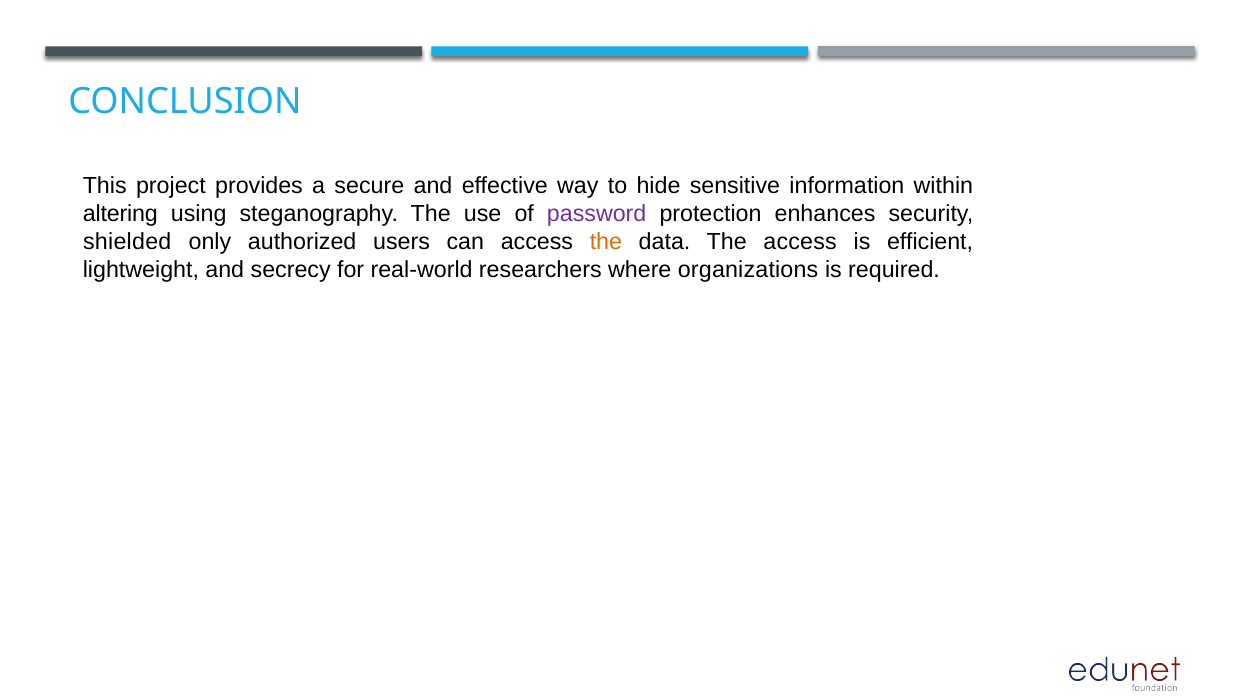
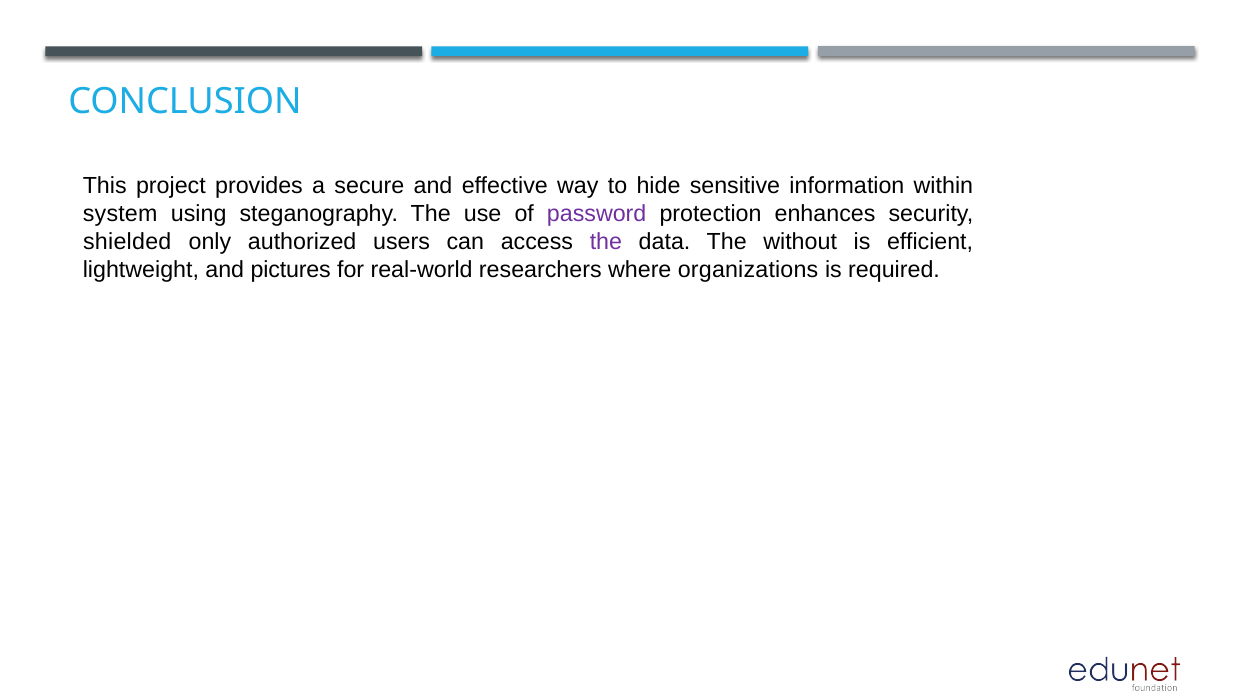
altering: altering -> system (120, 214)
the colour: orange -> purple (606, 242)
The access: access -> without (800, 242)
secrecy: secrecy -> pictures (291, 270)
